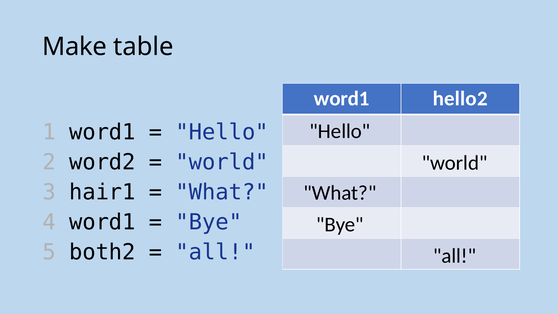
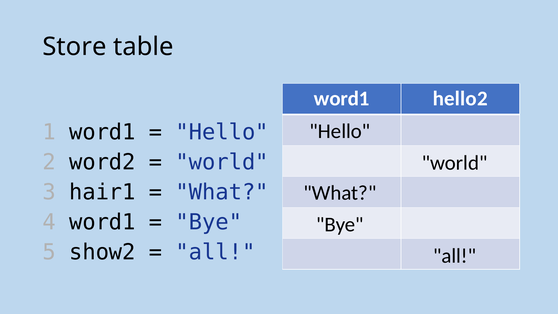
Make: Make -> Store (75, 47)
both2: both2 -> show2 (102, 252)
